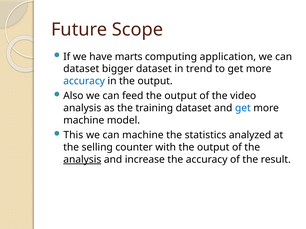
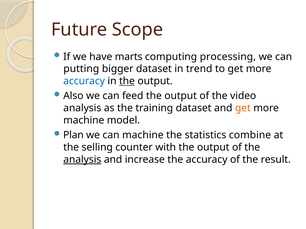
application: application -> processing (228, 57)
dataset: dataset -> putting (81, 69)
the underline: none -> present (127, 81)
get colour: blue -> orange (243, 108)
This: This -> Plan (73, 135)
analyzed: analyzed -> combine (250, 135)
